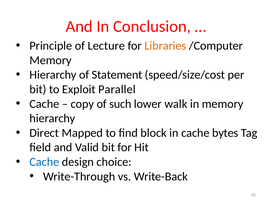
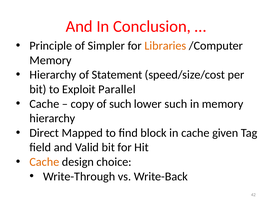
Lecture: Lecture -> Simpler (106, 46)
lower walk: walk -> such (176, 104)
bytes: bytes -> given (225, 133)
Cache colour: blue -> orange (44, 162)
